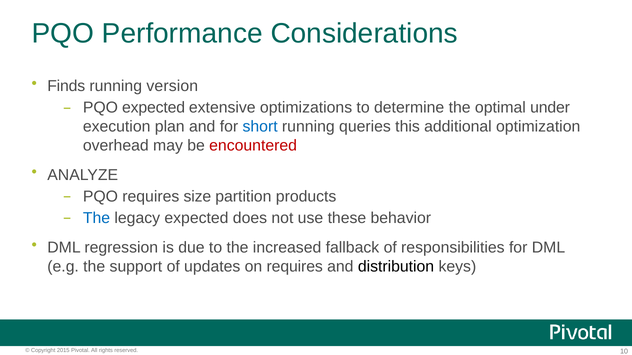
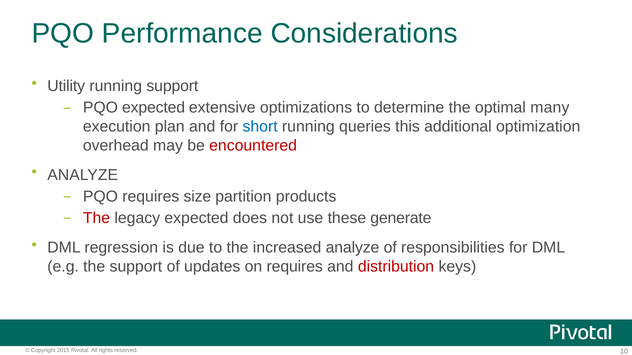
Finds: Finds -> Utility (66, 86)
running version: version -> support (172, 86)
under: under -> many (550, 108)
The colour: blue -> red (97, 218)
behavior: behavior -> generate (401, 218)
increased fallback: fallback -> analyze (353, 248)
distribution colour: black -> red (396, 267)
